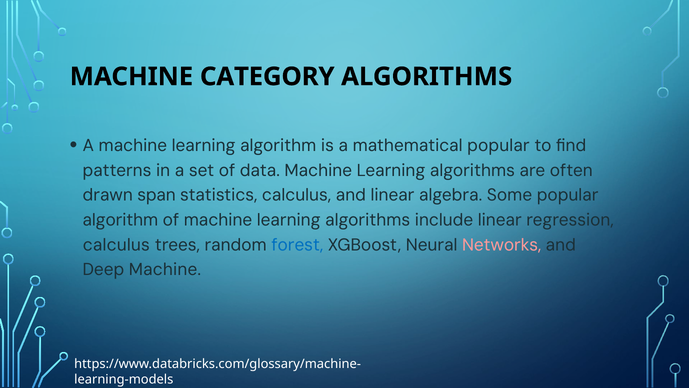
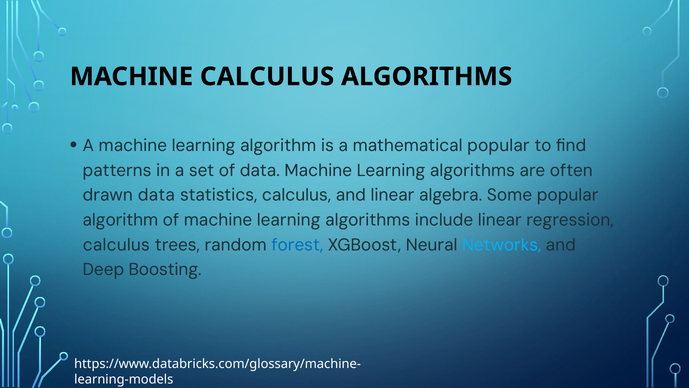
MACHINE CATEGORY: CATEGORY -> CALCULUS (267, 77)
drawn span: span -> data (156, 195)
Networks colour: pink -> light blue (502, 245)
Deep Machine: Machine -> Boosting (165, 269)
